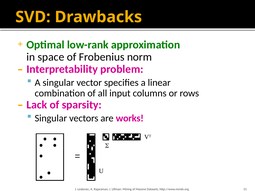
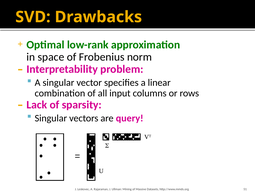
works: works -> query (130, 118)
